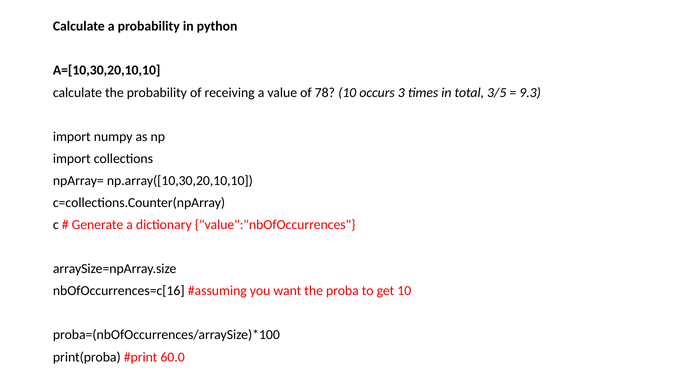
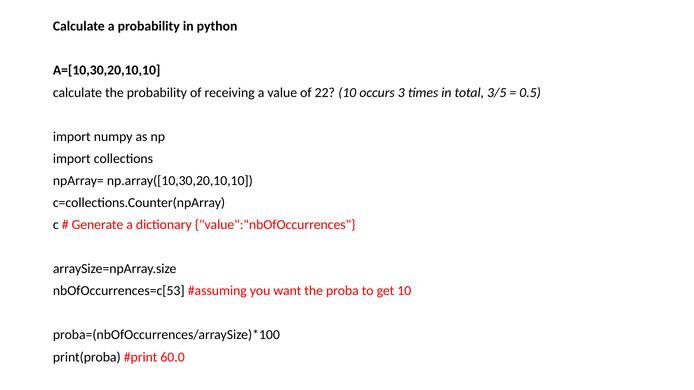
78: 78 -> 22 (325, 93)
9.3: 9.3 -> 0.5 (530, 93)
nbOfOccurrences=c[16: nbOfOccurrences=c[16 -> nbOfOccurrences=c[53 (119, 291)
